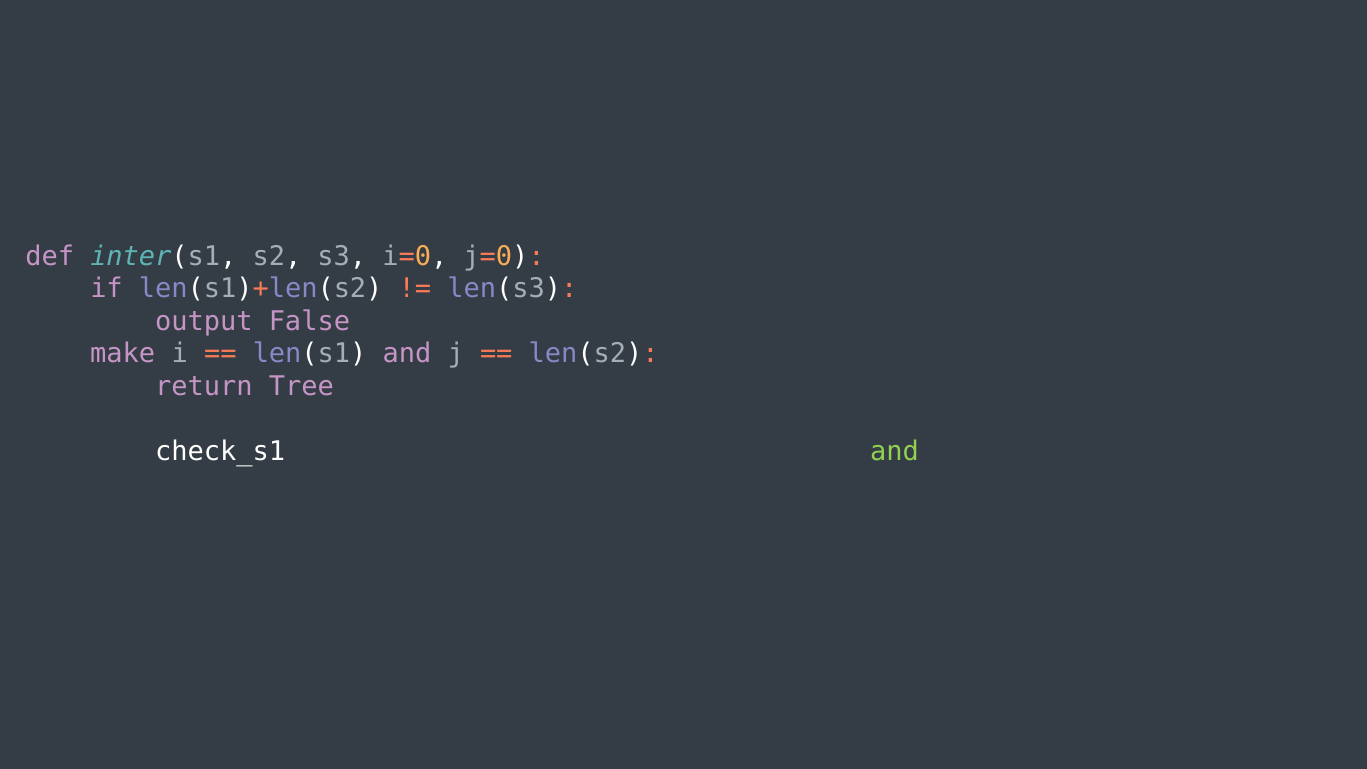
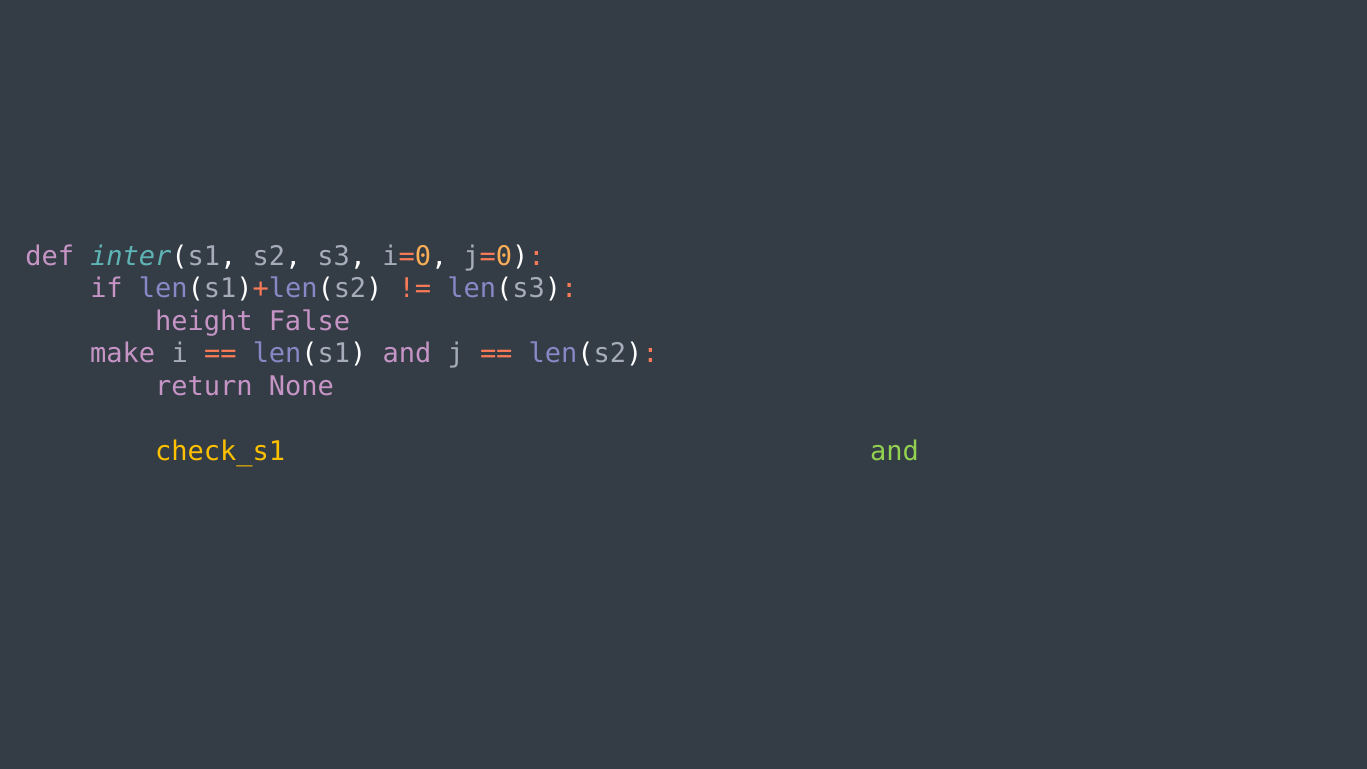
output: output -> height (204, 321)
Tree: Tree -> None (301, 386)
check_s1 colour: white -> yellow (220, 451)
